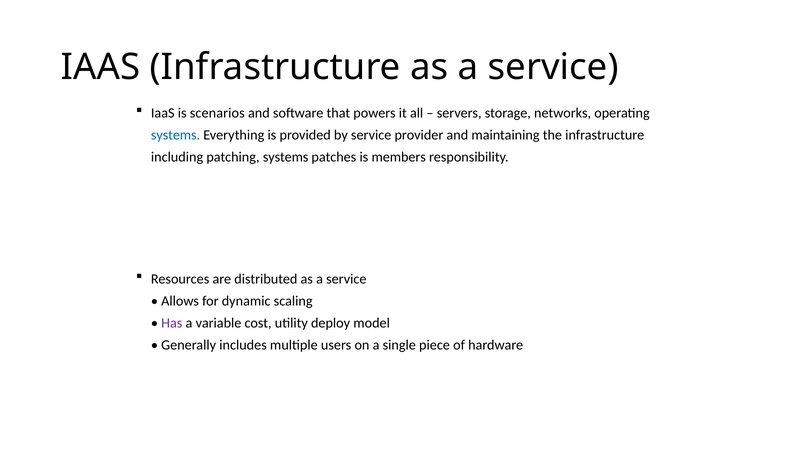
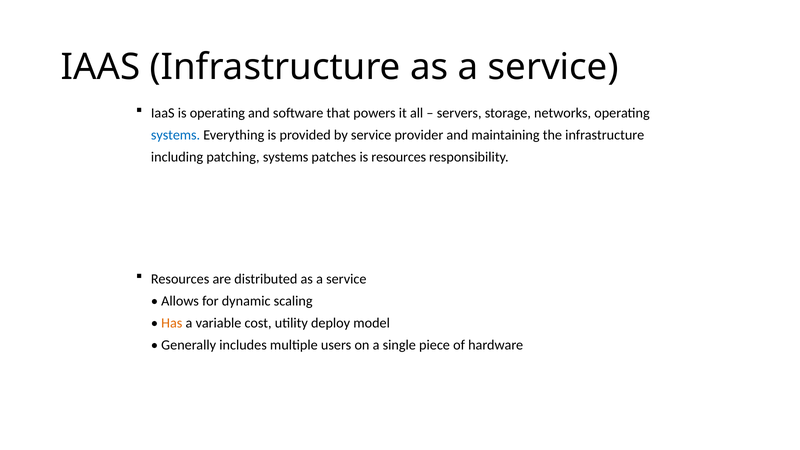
is scenarios: scenarios -> operating (217, 113)
is members: members -> resources (399, 157)
Has colour: purple -> orange (172, 323)
